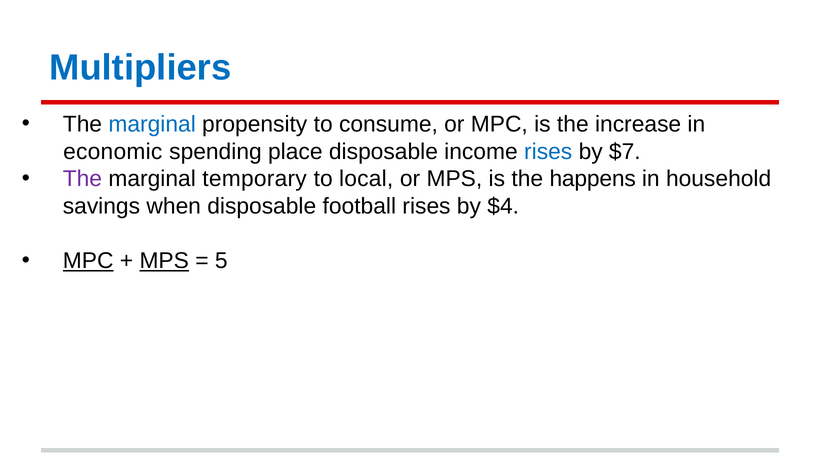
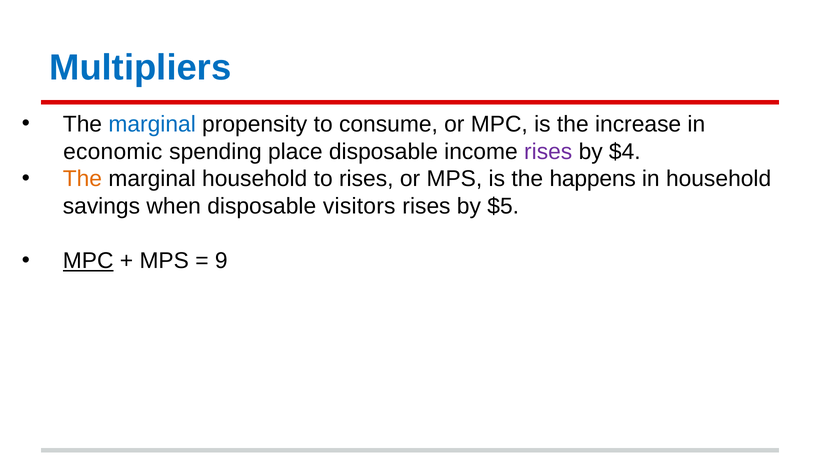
rises colour: blue -> purple (548, 152)
$7: $7 -> $4 (625, 152)
The colour: purple -> orange (82, 179)
marginal temporary: temporary -> household (255, 179)
to local: local -> rises (366, 179)
football: football -> visitors (359, 206)
$4: $4 -> $5 (503, 206)
MPS underline: present -> none (164, 261)
5: 5 -> 9 (221, 261)
